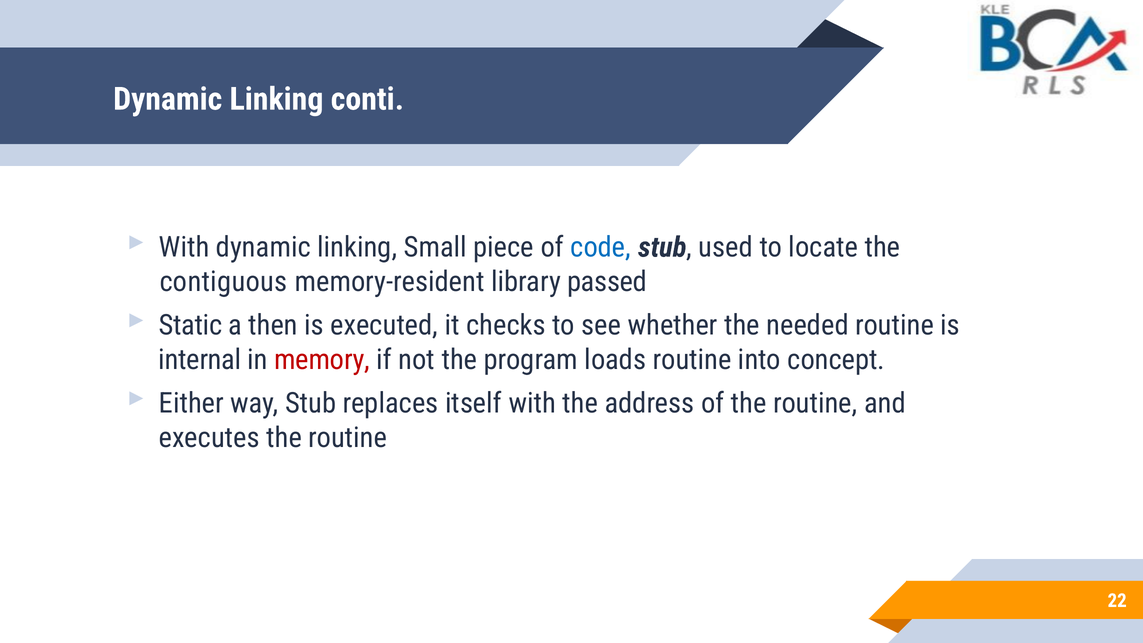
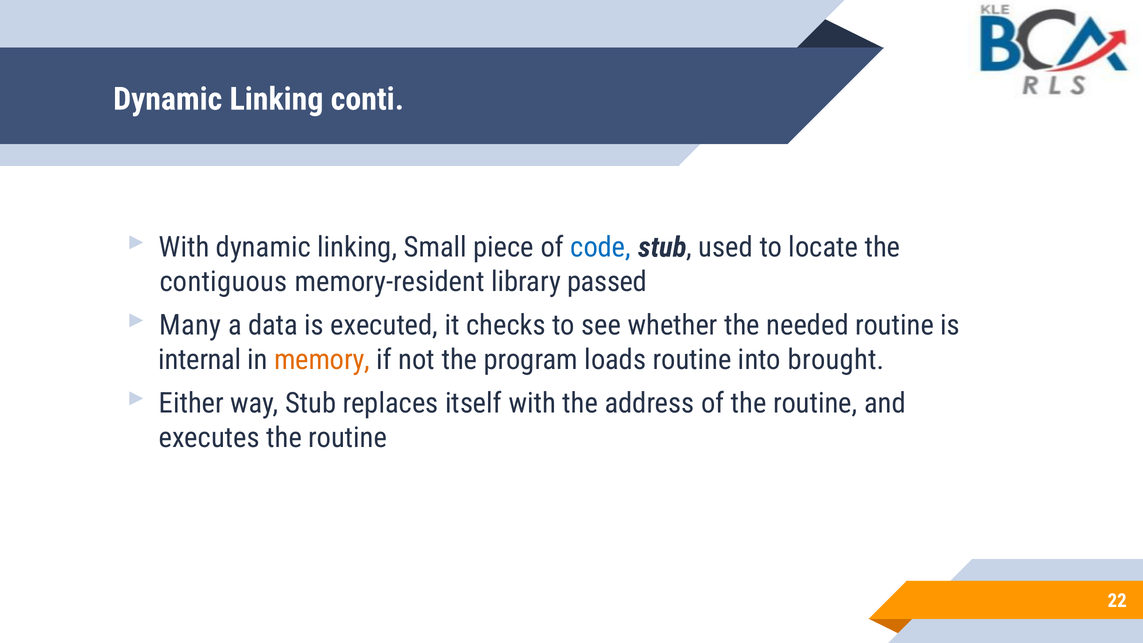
Static: Static -> Many (190, 325)
then: then -> data (273, 325)
memory colour: red -> orange (322, 360)
concept: concept -> brought (836, 360)
